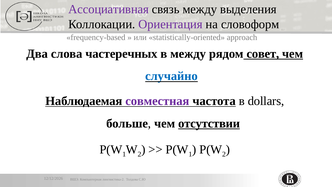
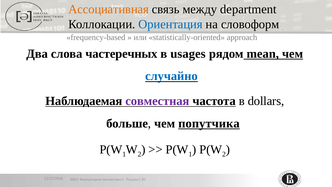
Ассоциативная colour: purple -> orange (109, 9)
выделения: выделения -> department (248, 9)
Ориентация colour: purple -> blue (170, 24)
в между: между -> usages (188, 54)
совет: совет -> mean (263, 54)
отсутствии: отсутствии -> попутчика (209, 123)
